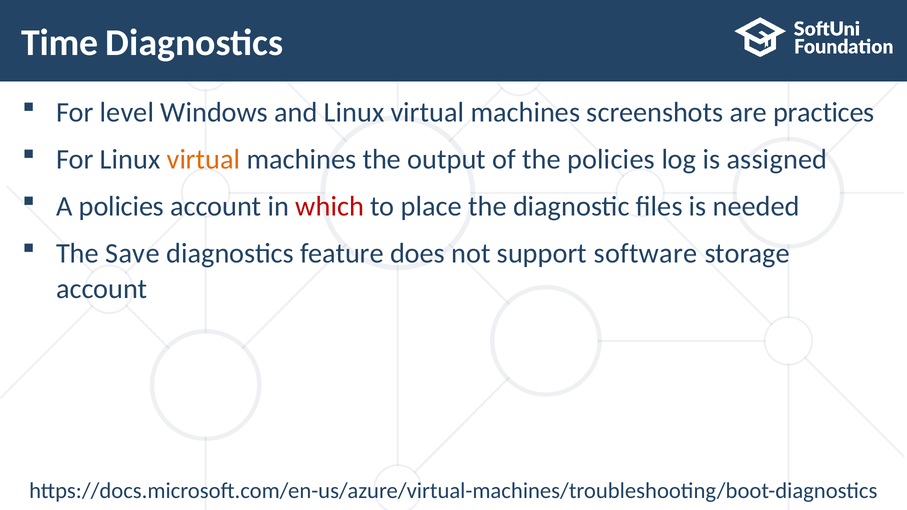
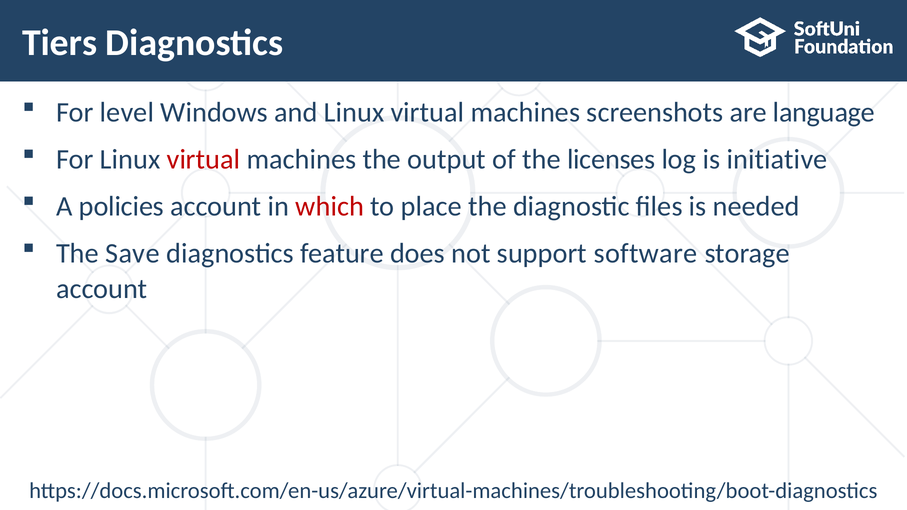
Time: Time -> Tiers (60, 43)
practices: practices -> language (824, 112)
virtual colour: orange -> red (203, 159)
the policies: policies -> licenses (611, 159)
assigned: assigned -> initiative (777, 159)
